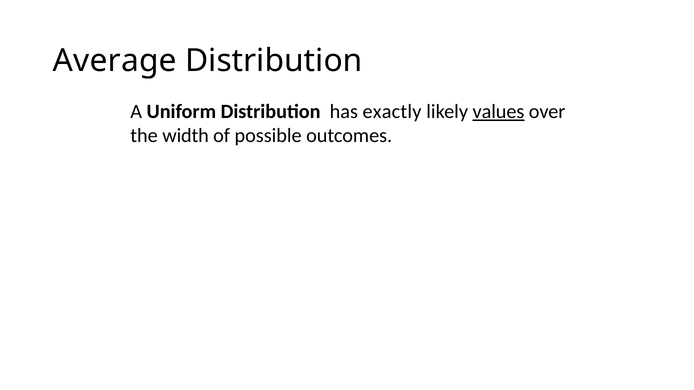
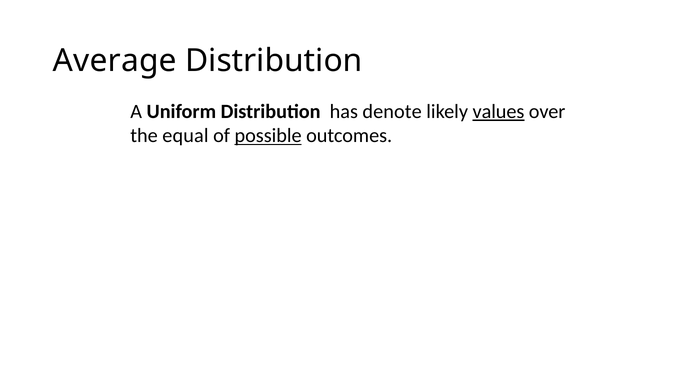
exactly: exactly -> denote (392, 112)
width: width -> equal (185, 136)
possible underline: none -> present (268, 136)
